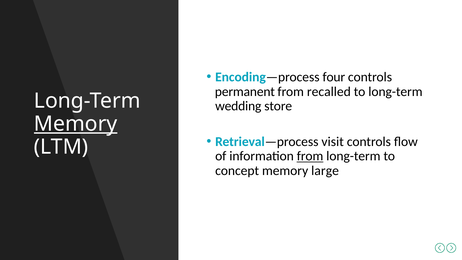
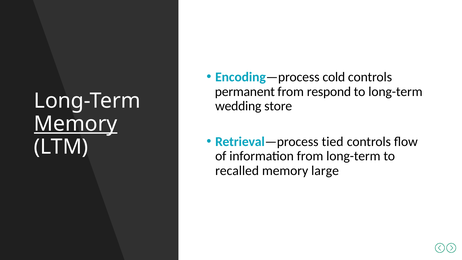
four: four -> cold (334, 77)
recalled: recalled -> respond (329, 92)
visit: visit -> tied (333, 142)
from underline: present -> none (310, 156)
concept: concept -> recalled (237, 171)
